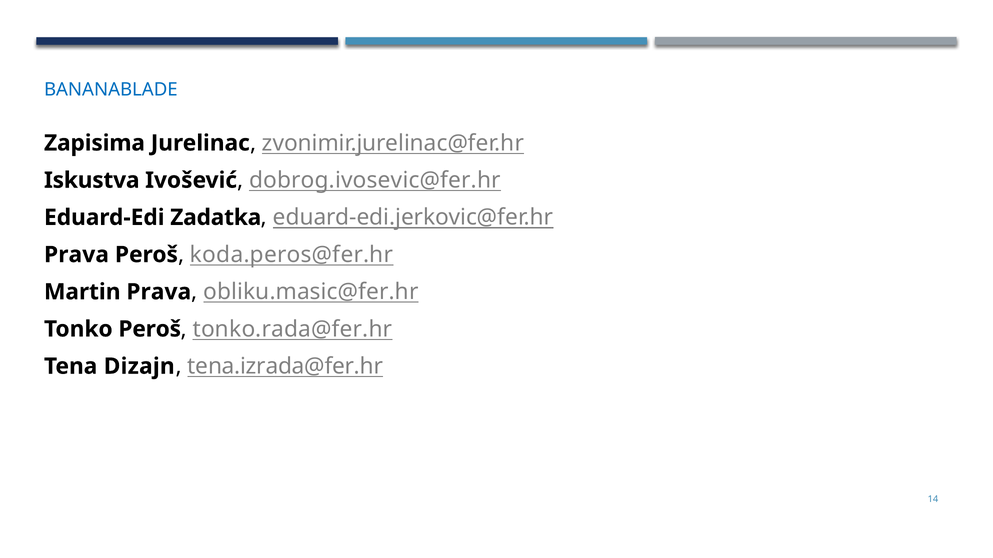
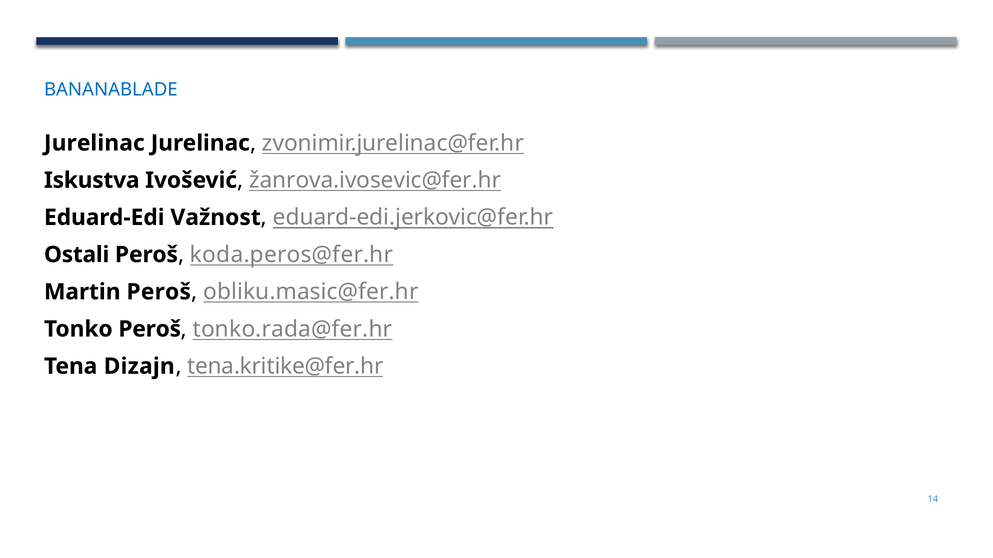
Zapisima: Zapisima -> Jurelinac (94, 143)
dobrog.ivosevic@fer.hr: dobrog.ivosevic@fer.hr -> žanrova.ivosevic@fer.hr (375, 180)
Zadatka: Zadatka -> Važnost (216, 218)
Prava: Prava -> Ostali (77, 255)
Martin Prava: Prava -> Peroš (159, 292)
tena.izrada@fer.hr: tena.izrada@fer.hr -> tena.kritike@fer.hr (285, 367)
